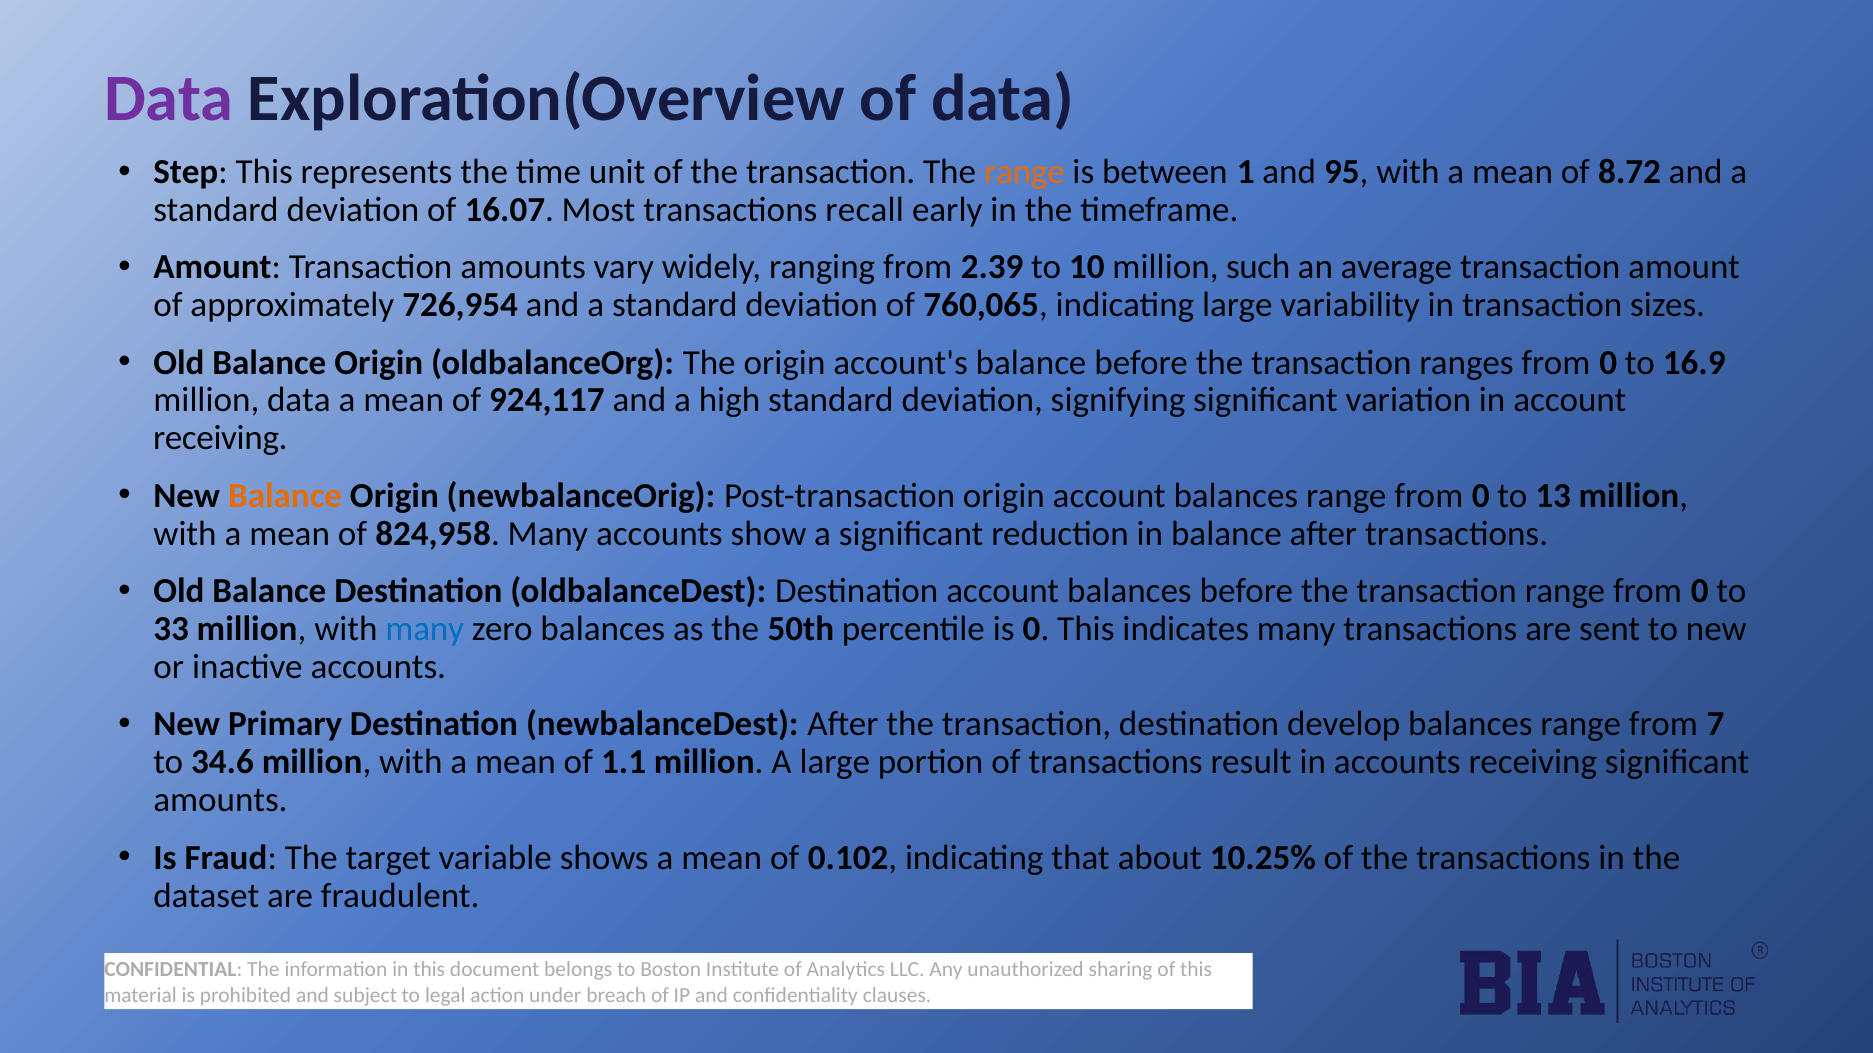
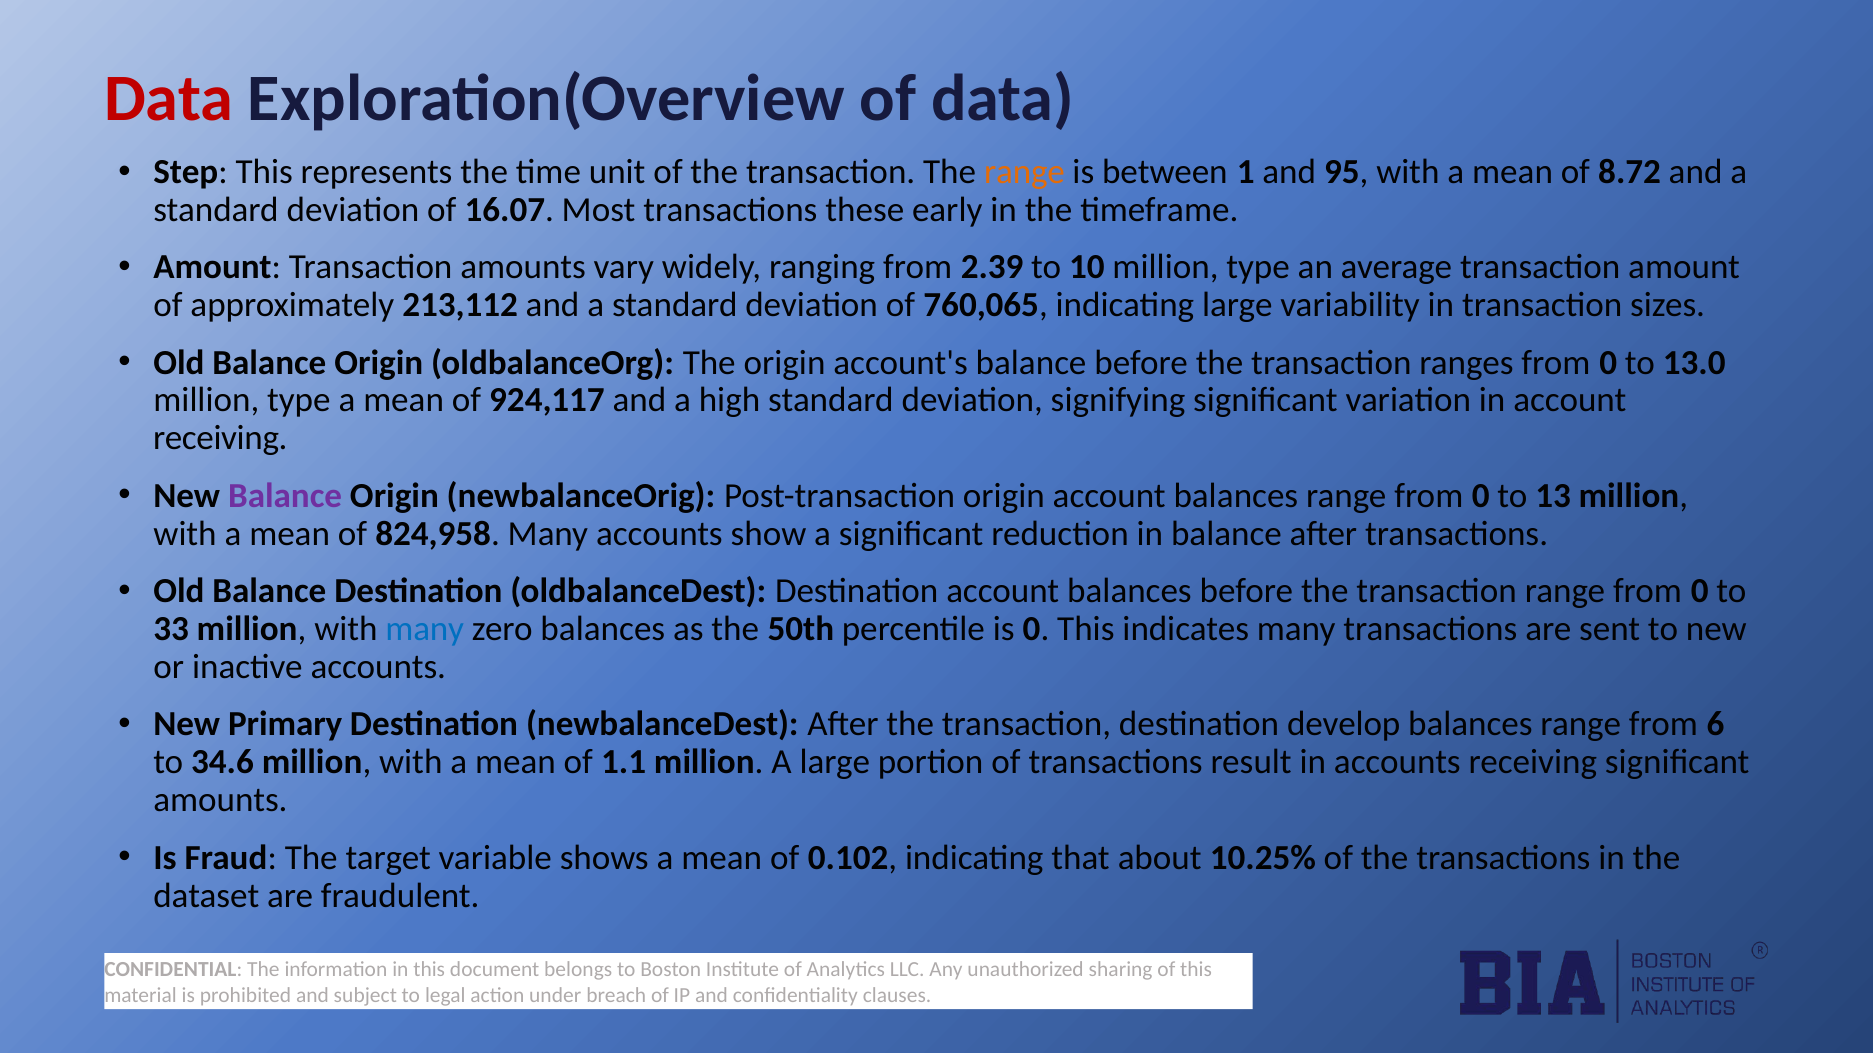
Data colour: purple -> red (169, 99)
recall: recall -> these (865, 210)
10 million such: such -> type (1258, 267)
726,954: 726,954 -> 213,112 (460, 305)
16.9: 16.9 -> 13.0 (1694, 363)
data: data -> type (299, 401)
Balance colour: orange -> purple (285, 496)
7: 7 -> 6 (1716, 725)
